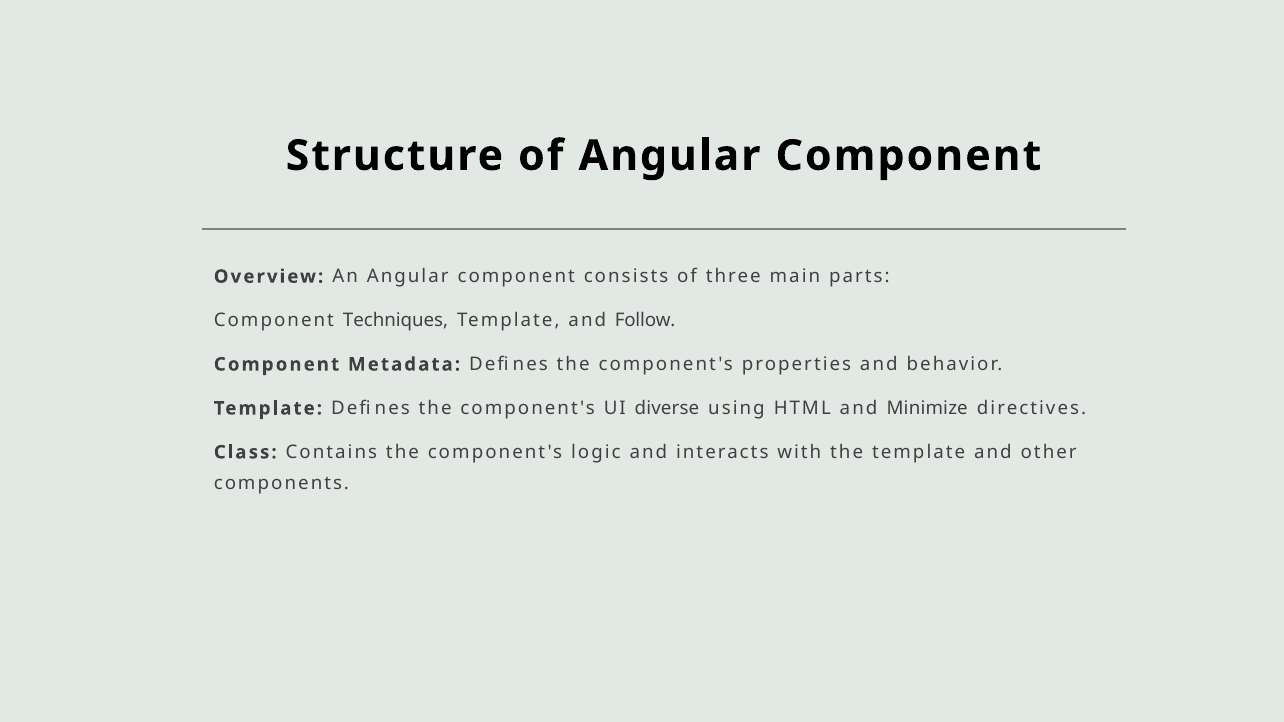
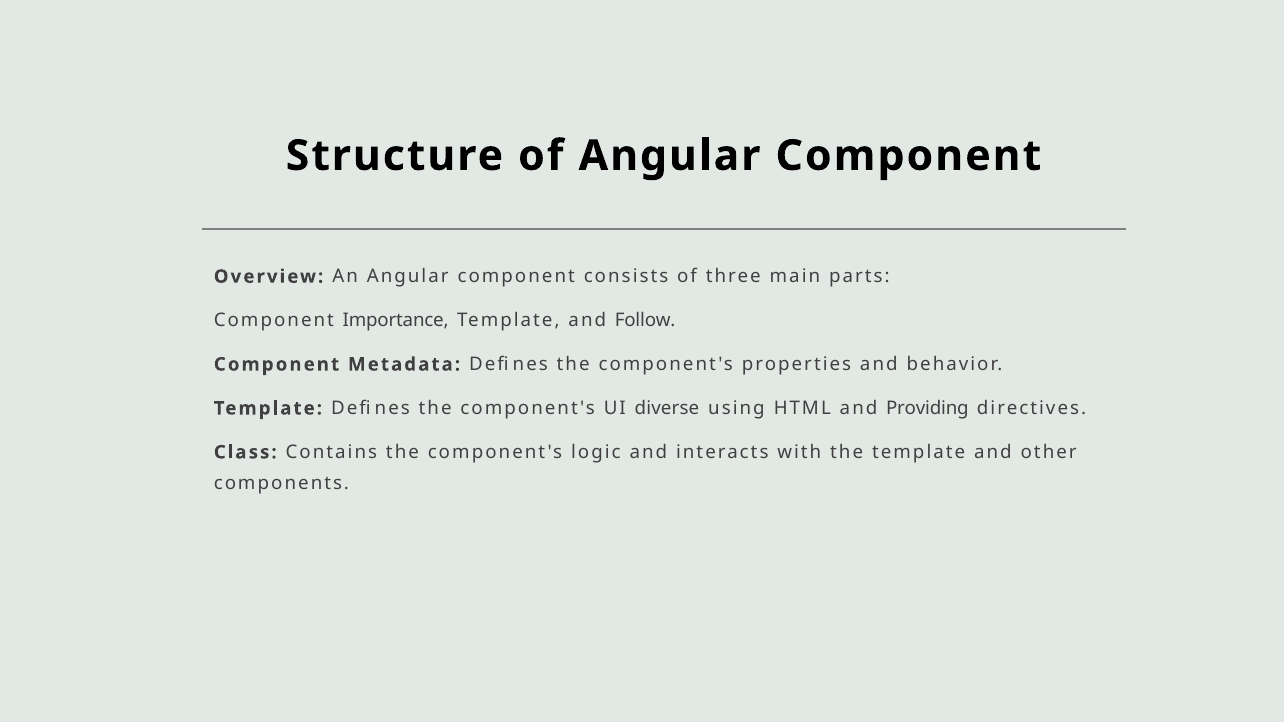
Techniques: Techniques -> Importance (396, 321)
Minimize: Minimize -> Providing (927, 408)
